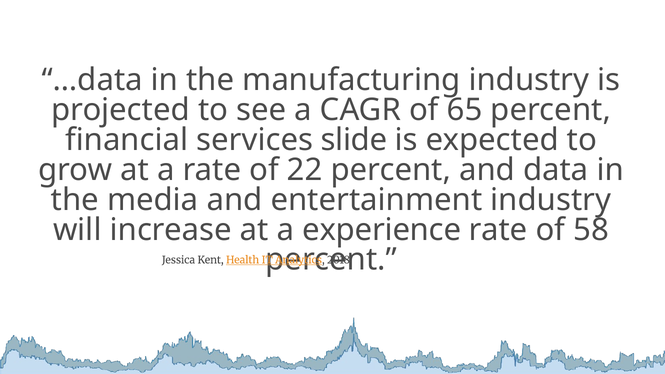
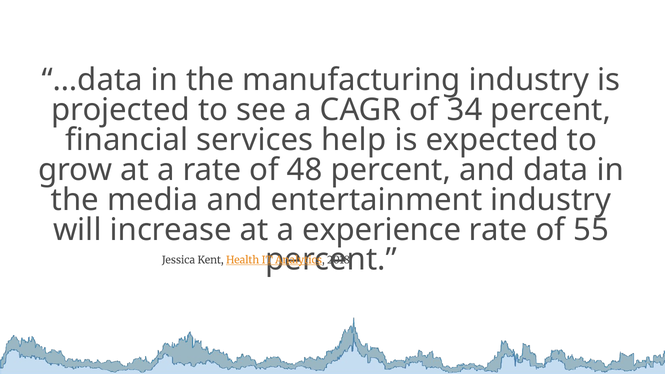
65: 65 -> 34 (465, 110)
slide: slide -> help (354, 140)
22: 22 -> 48 (305, 170)
58: 58 -> 55 (591, 230)
